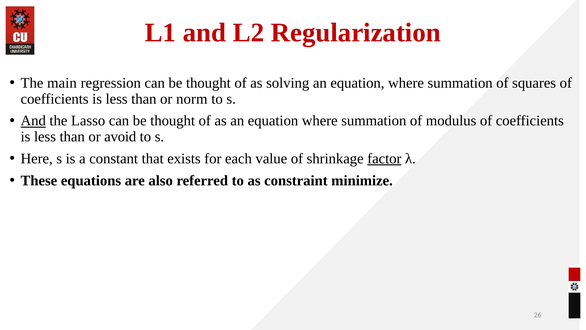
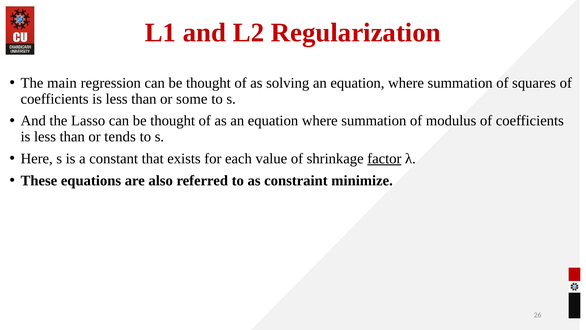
norm: norm -> some (192, 99)
And underline: present -> none (33, 121)
avoid: avoid -> tends (120, 136)
